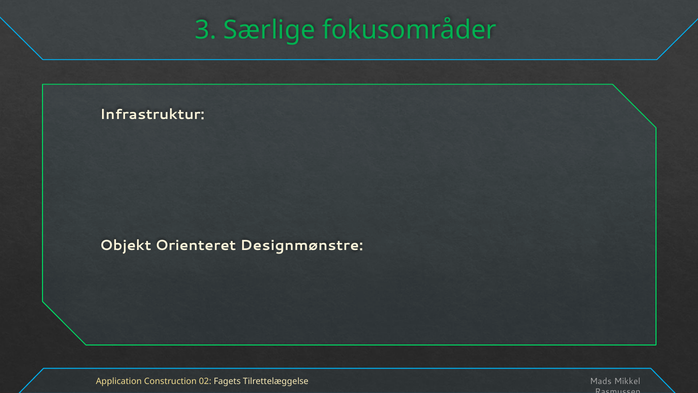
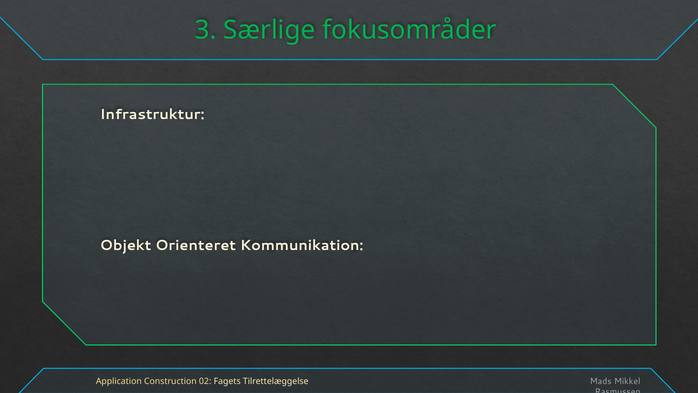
Designmønstre: Designmønstre -> Kommunikation (302, 245)
